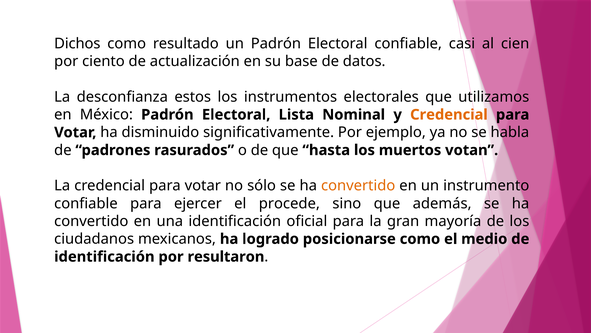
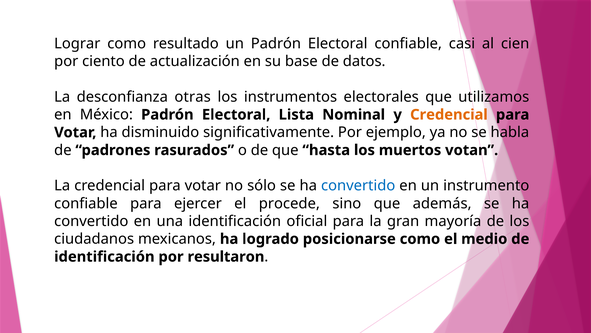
Dichos: Dichos -> Lograr (77, 44)
estos: estos -> otras (193, 97)
convertido colour: orange -> blue (358, 185)
